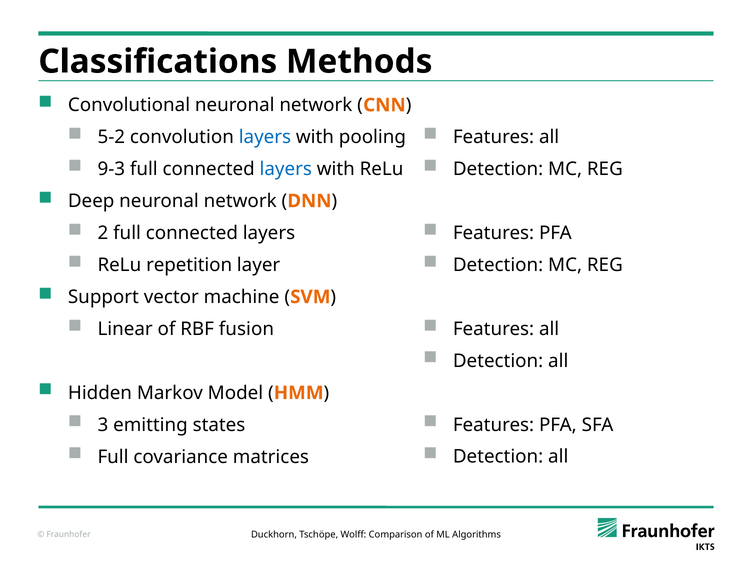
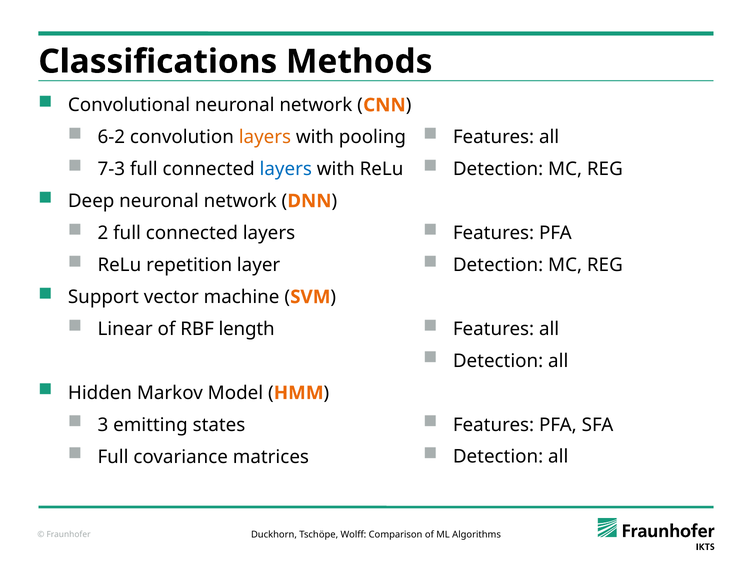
5-2: 5-2 -> 6-2 (111, 137)
layers colour: blue -> orange (265, 137)
9-3: 9-3 -> 7-3 (111, 169)
fusion: fusion -> length (247, 329)
